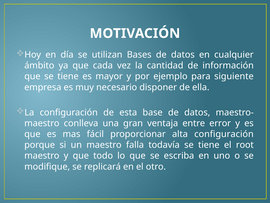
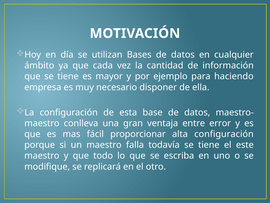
siguiente: siguiente -> haciendo (234, 76)
root: root -> este (245, 145)
